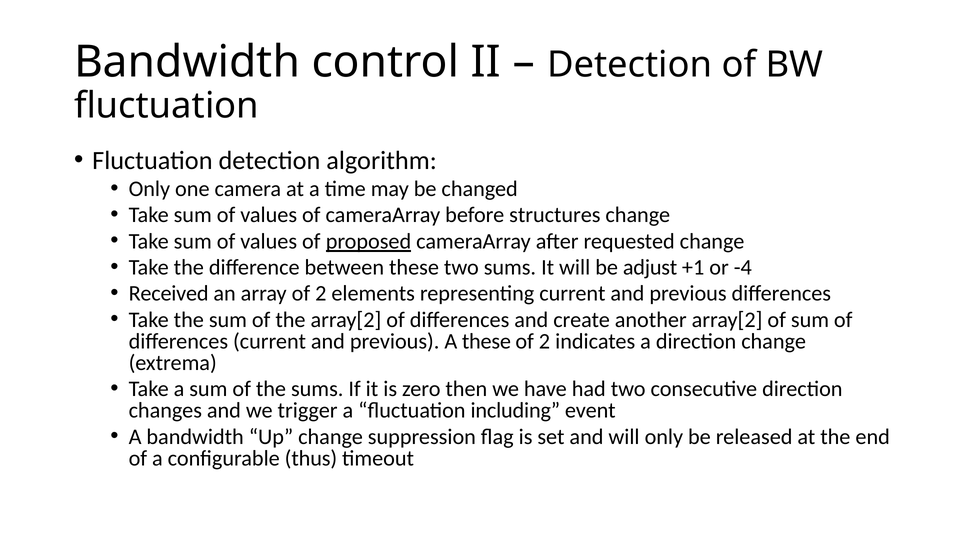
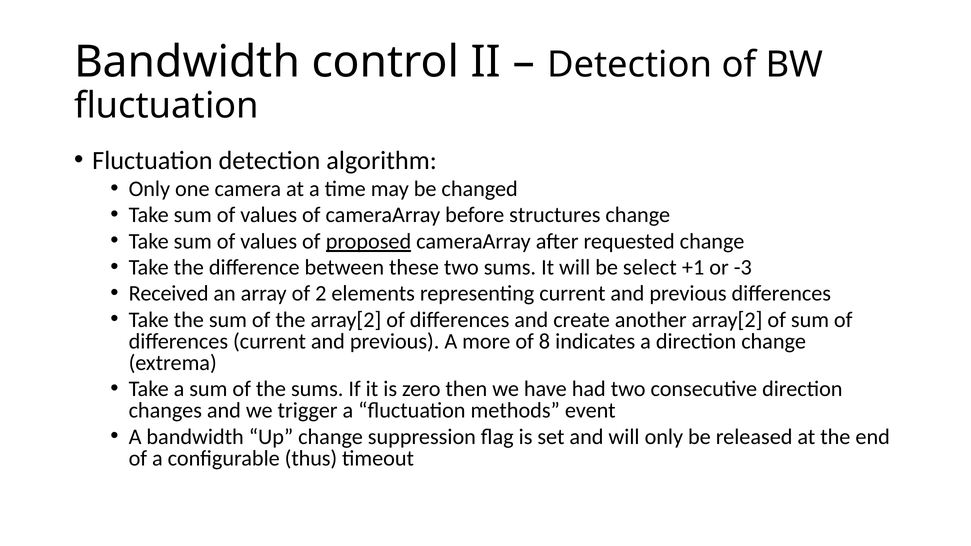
adjust: adjust -> select (650, 267)
-4: -4 -> -3 (743, 267)
A these: these -> more (486, 341)
2: 2 -> 8 (544, 341)
including: including -> methods (515, 411)
